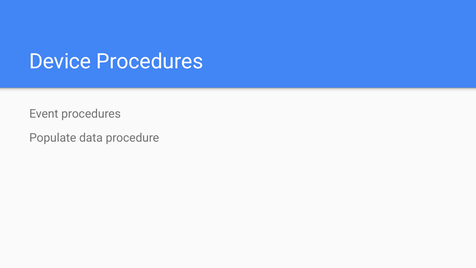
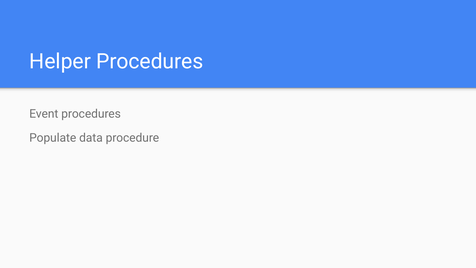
Device: Device -> Helper (60, 62)
